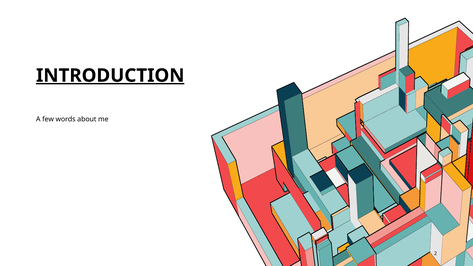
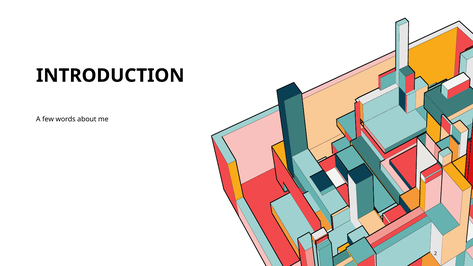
INTRODUCTION underline: present -> none (110, 76)
